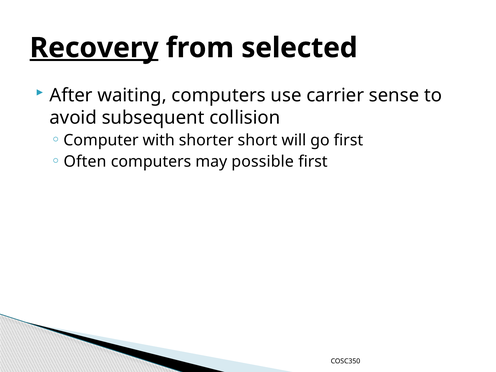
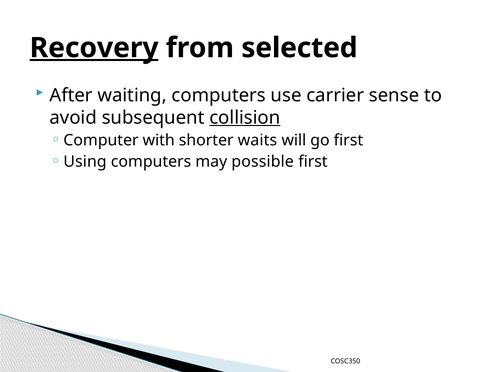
collision underline: none -> present (245, 118)
short: short -> waits (257, 140)
Often: Often -> Using (85, 162)
